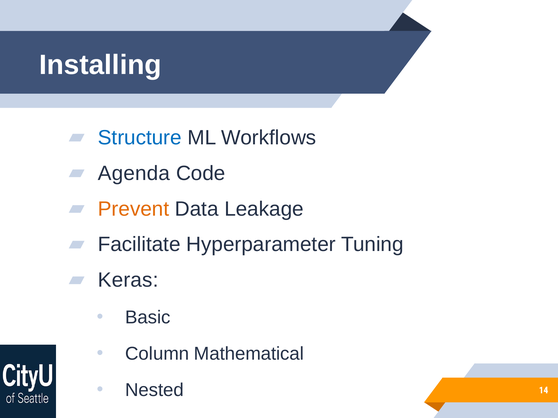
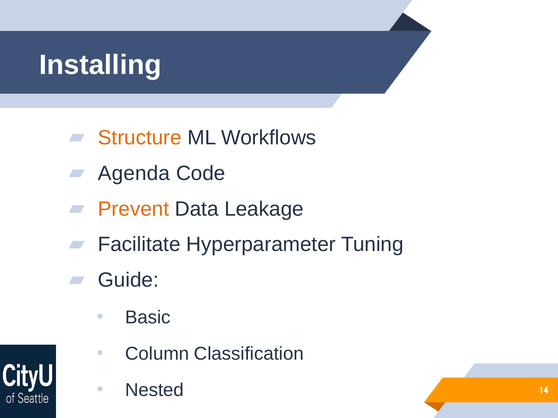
Structure colour: blue -> orange (140, 138)
Keras: Keras -> Guide (128, 280)
Mathematical: Mathematical -> Classification (249, 354)
